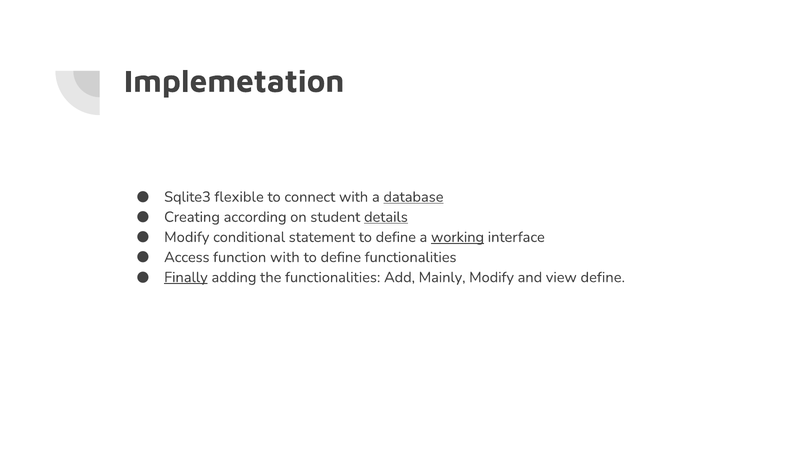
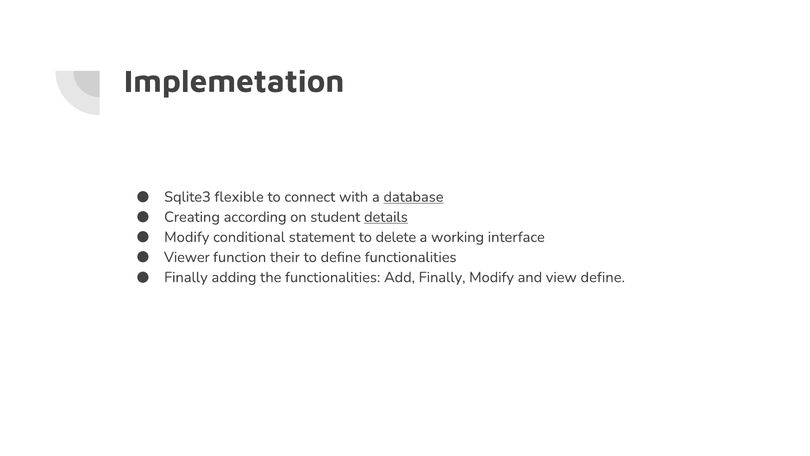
statement to define: define -> delete (396, 237)
working underline: present -> none (458, 237)
Access: Access -> Viewer (187, 257)
function with: with -> their (285, 257)
Finally underline: present -> none (186, 277)
Add Mainly: Mainly -> Finally (442, 277)
